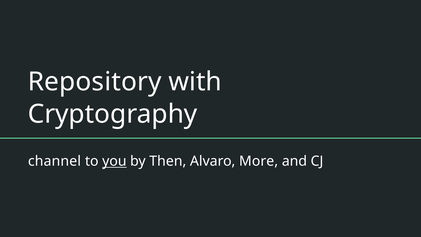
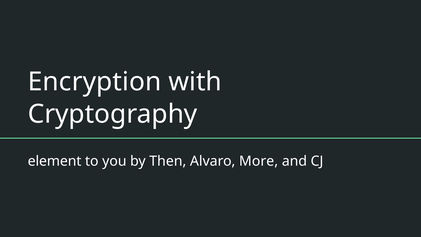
Repository: Repository -> Encryption (95, 82)
channel: channel -> element (55, 161)
you underline: present -> none (114, 161)
